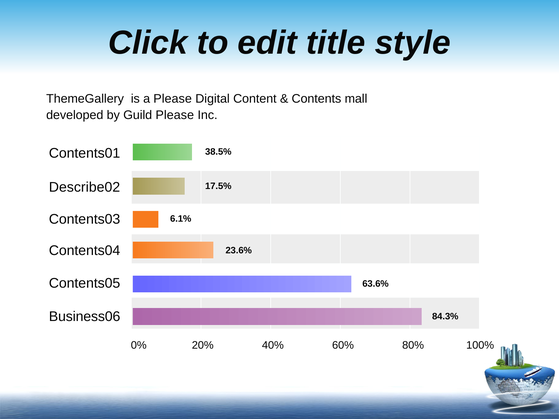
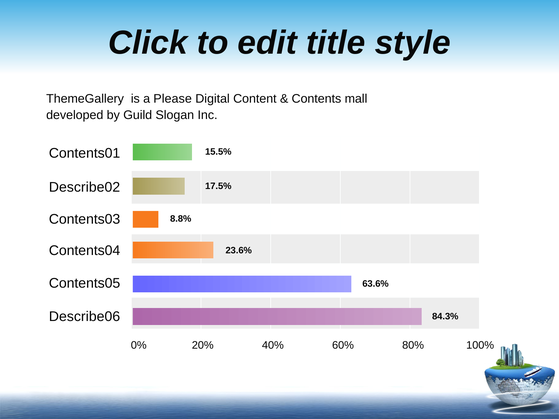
Guild Please: Please -> Slogan (175, 115)
38.5%: 38.5% -> 15.5% (218, 152)
6.1%: 6.1% -> 8.8% (181, 219)
Business06: Business06 -> Describe06 (85, 317)
